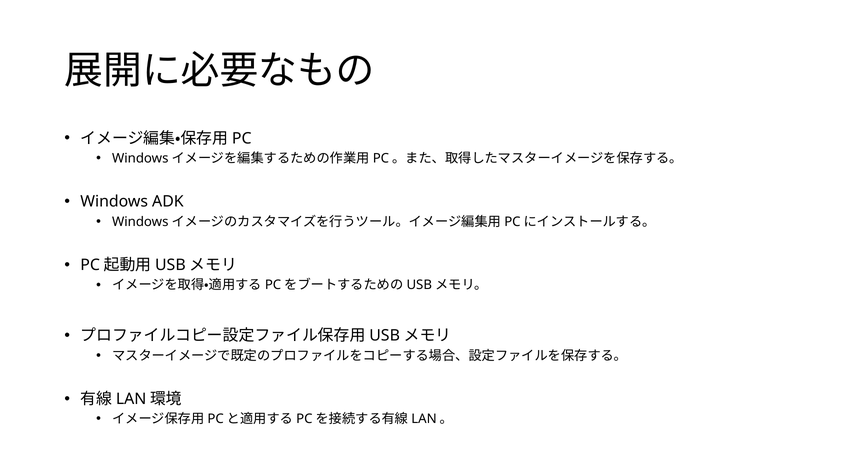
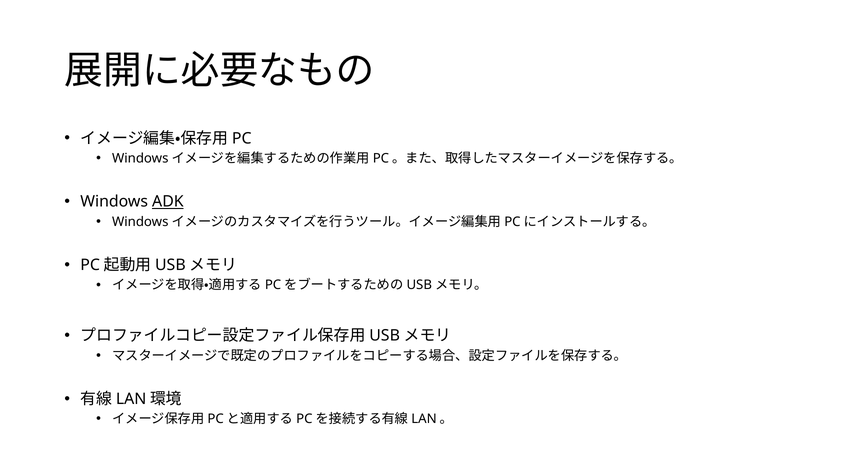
ADK underline: none -> present (168, 202)
